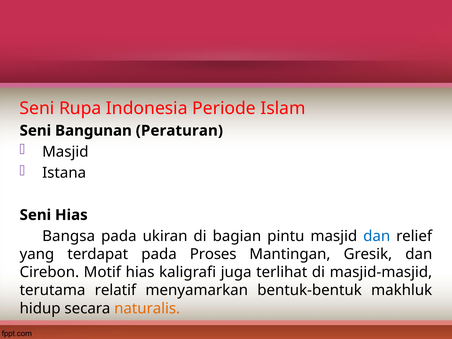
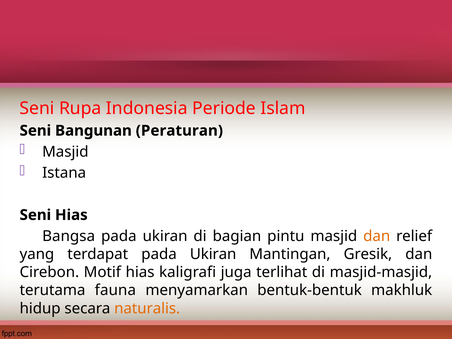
dan colour: blue -> orange (377, 236)
terdapat pada Proses: Proses -> Ukiran (213, 254)
relatif: relatif -> fauna (115, 290)
